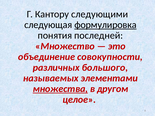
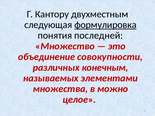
следующими: следующими -> двухместным (100, 14)
большого: большого -> конечным (105, 68)
множества underline: present -> none (60, 89)
другом: другом -> можно (113, 89)
